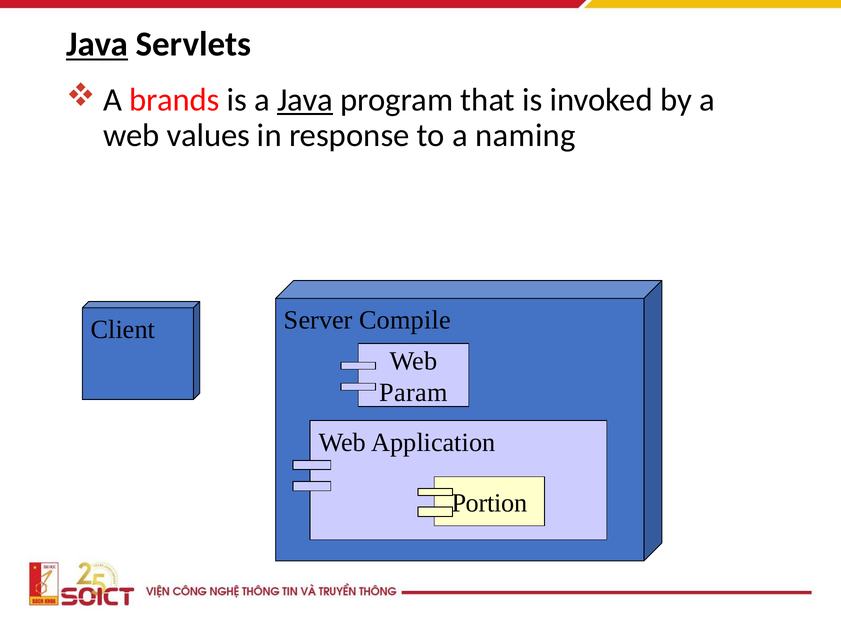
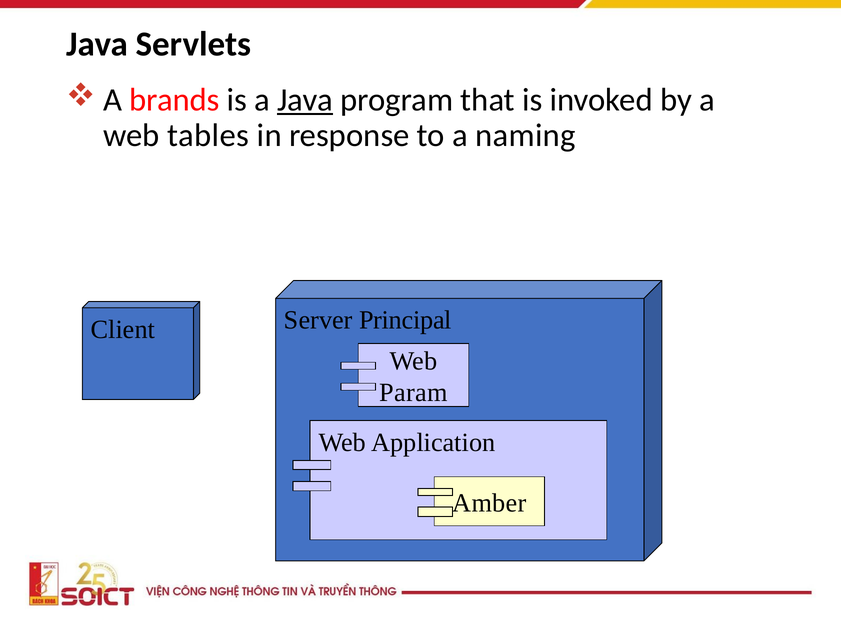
Java underline: present -> none (97, 44)
values: values -> tables (208, 135)
Compile: Compile -> Principal (405, 320)
Portion: Portion -> Amber (489, 503)
